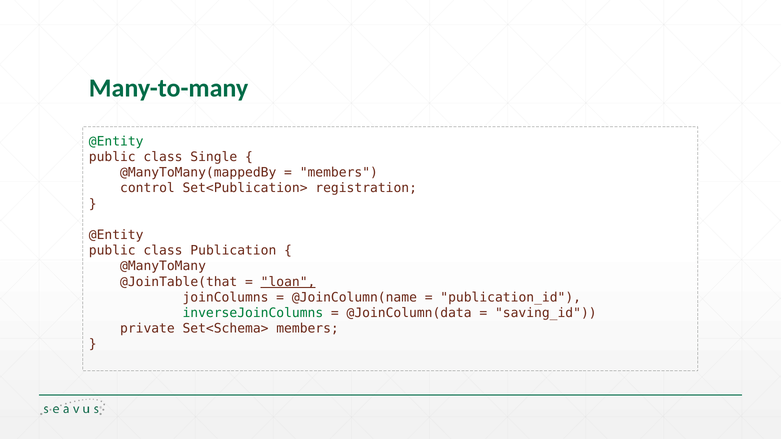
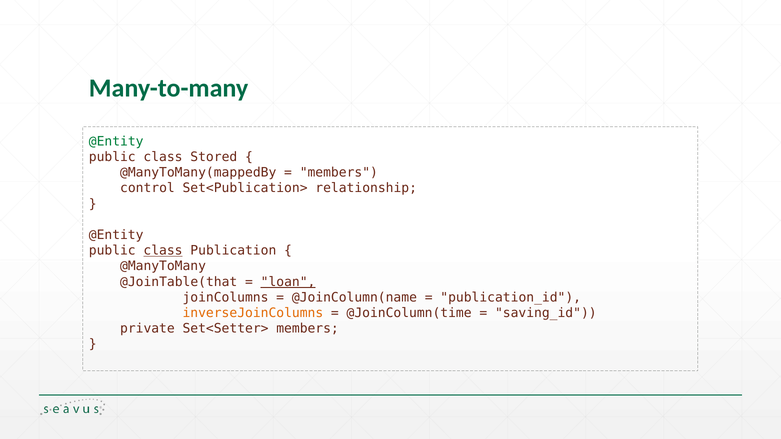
Single: Single -> Stored (214, 157)
registration: registration -> relationship (366, 188)
class underline: none -> present (163, 251)
inverseJoinColumns colour: green -> orange (253, 313)
@JoinColumn(data: @JoinColumn(data -> @JoinColumn(time (409, 313)
Set<Schema>: Set<Schema> -> Set<Setter> (226, 329)
